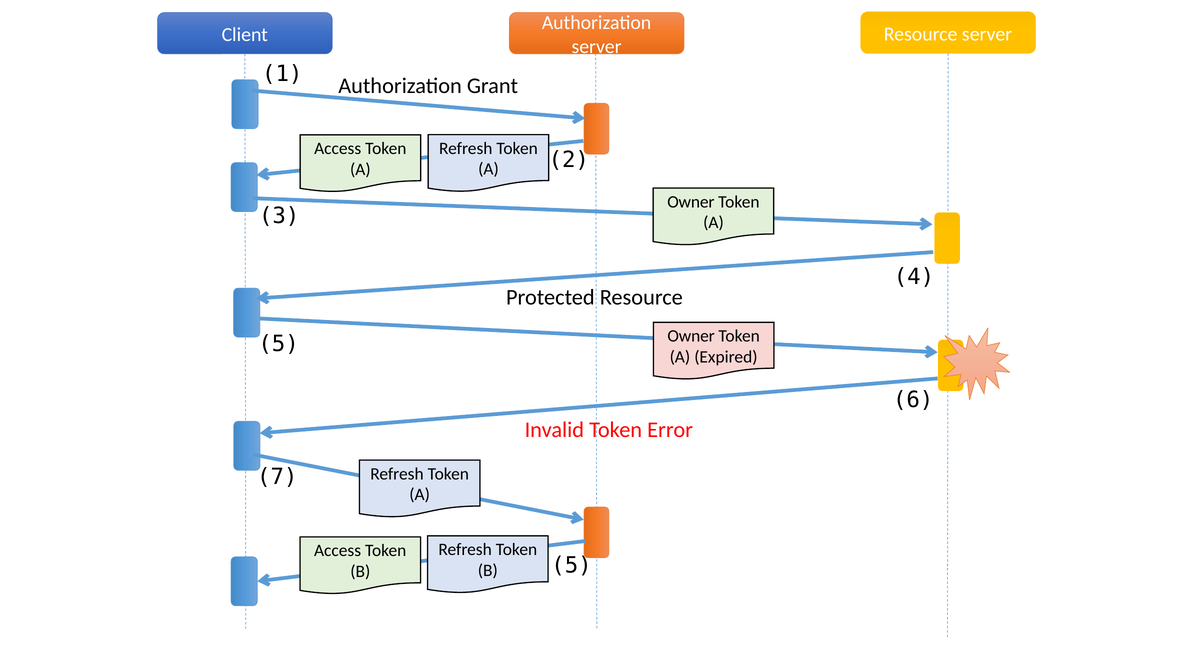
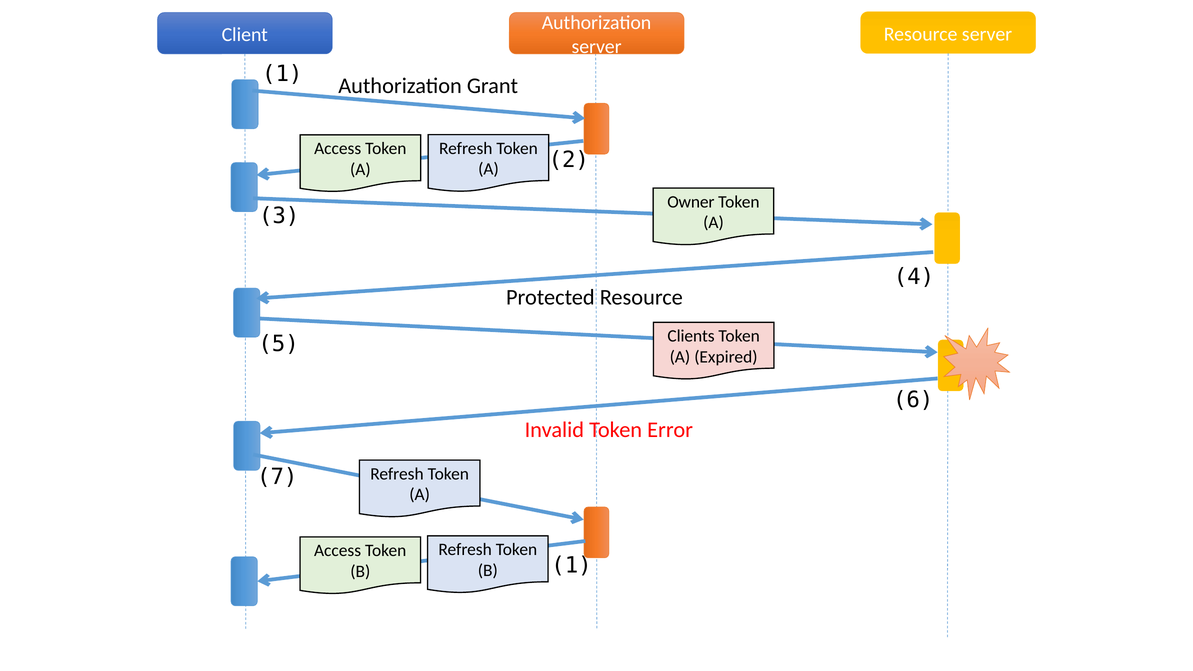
Owner: Owner -> Clients (691, 336)
B 5: 5 -> 1 (572, 565)
